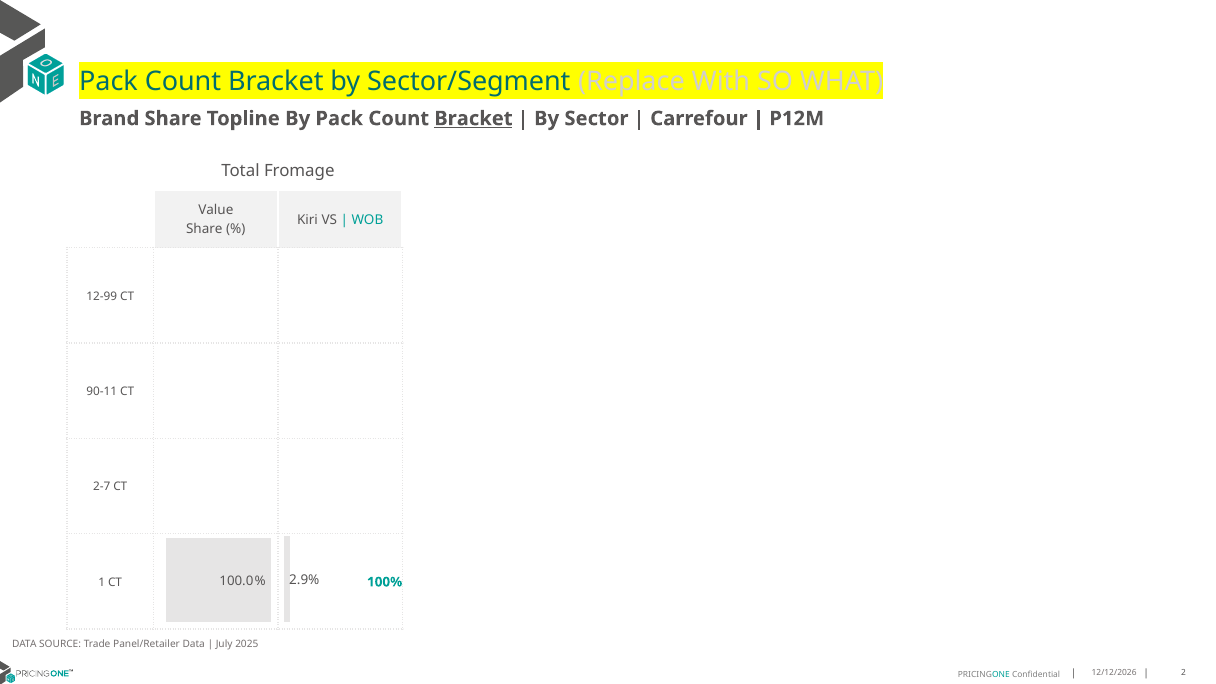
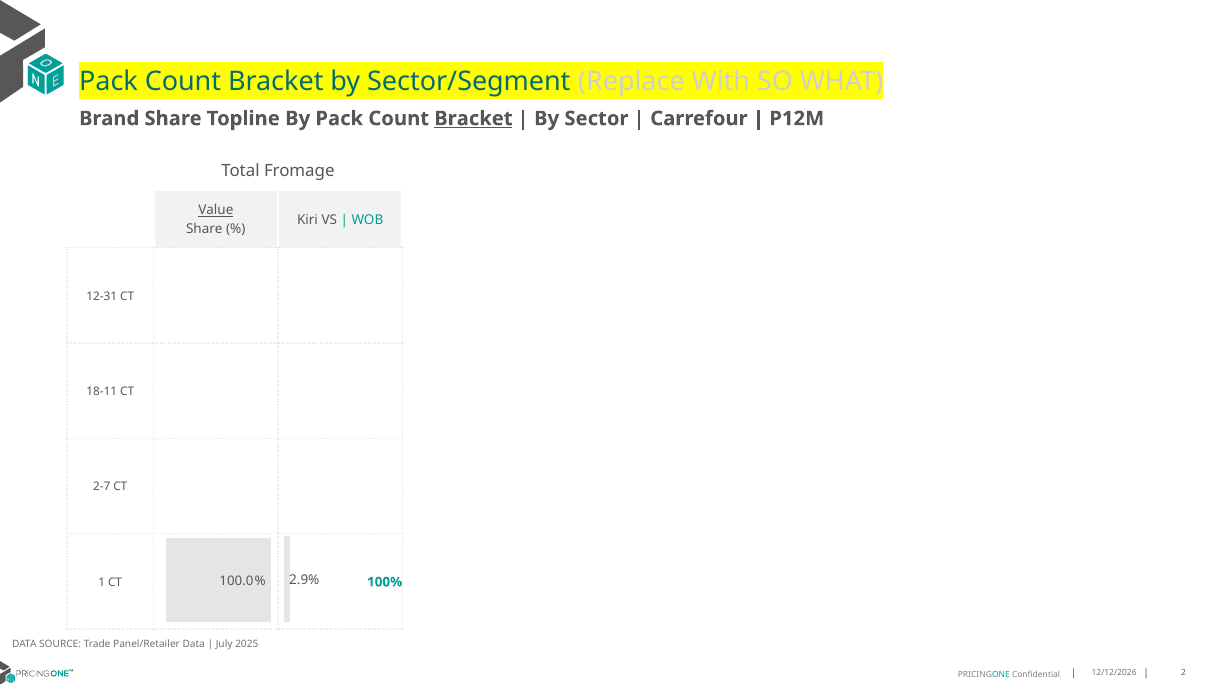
Value underline: none -> present (216, 210)
12-99: 12-99 -> 12-31 (102, 296)
90-11: 90-11 -> 18-11 (102, 392)
